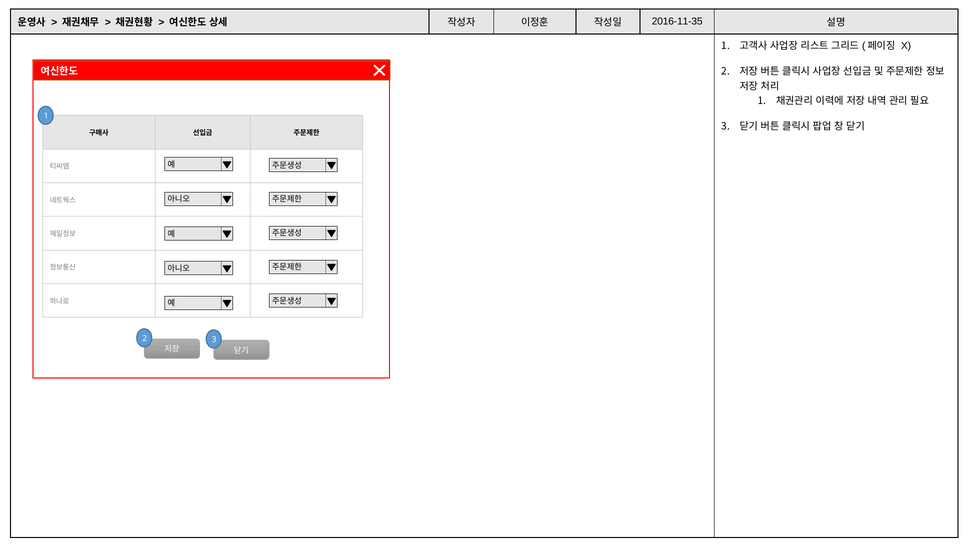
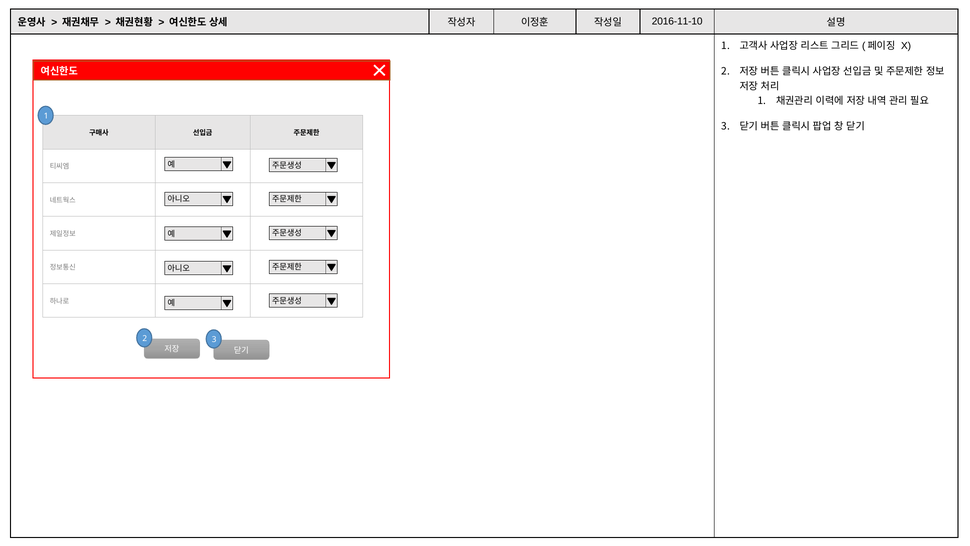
2016-11-35: 2016-11-35 -> 2016-11-10 (677, 21)
